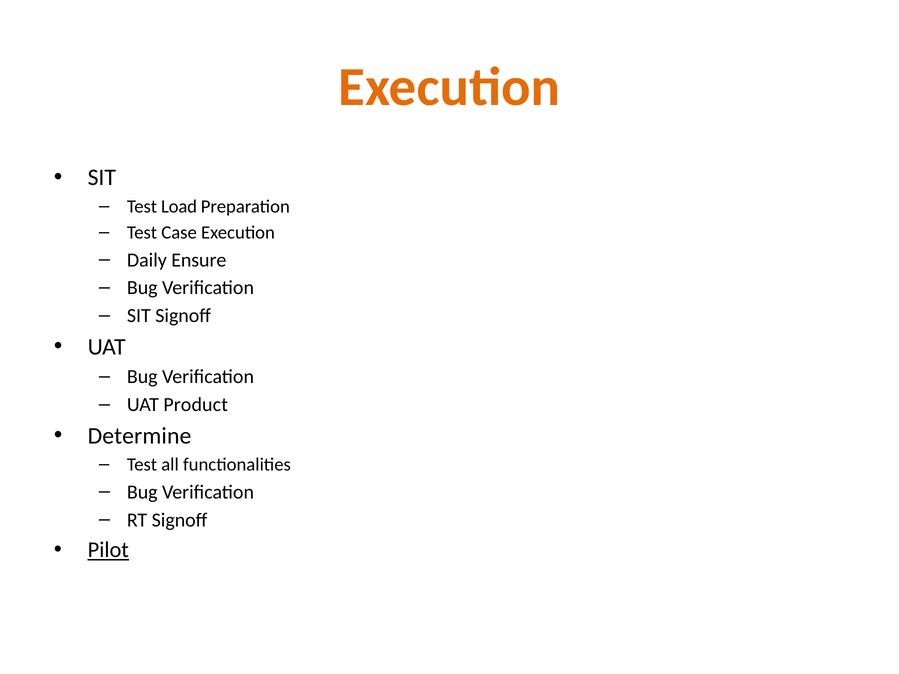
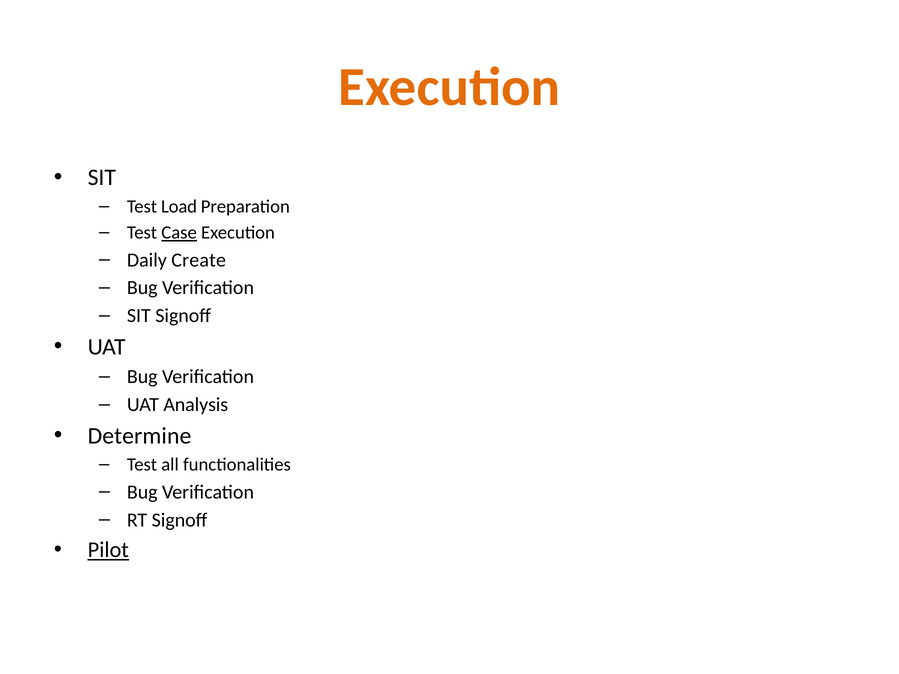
Case underline: none -> present (179, 233)
Ensure: Ensure -> Create (199, 260)
Product: Product -> Analysis (196, 405)
